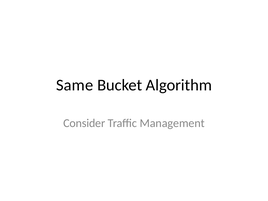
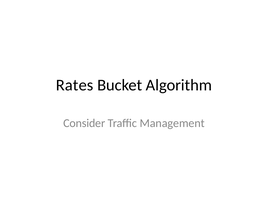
Same: Same -> Rates (75, 85)
